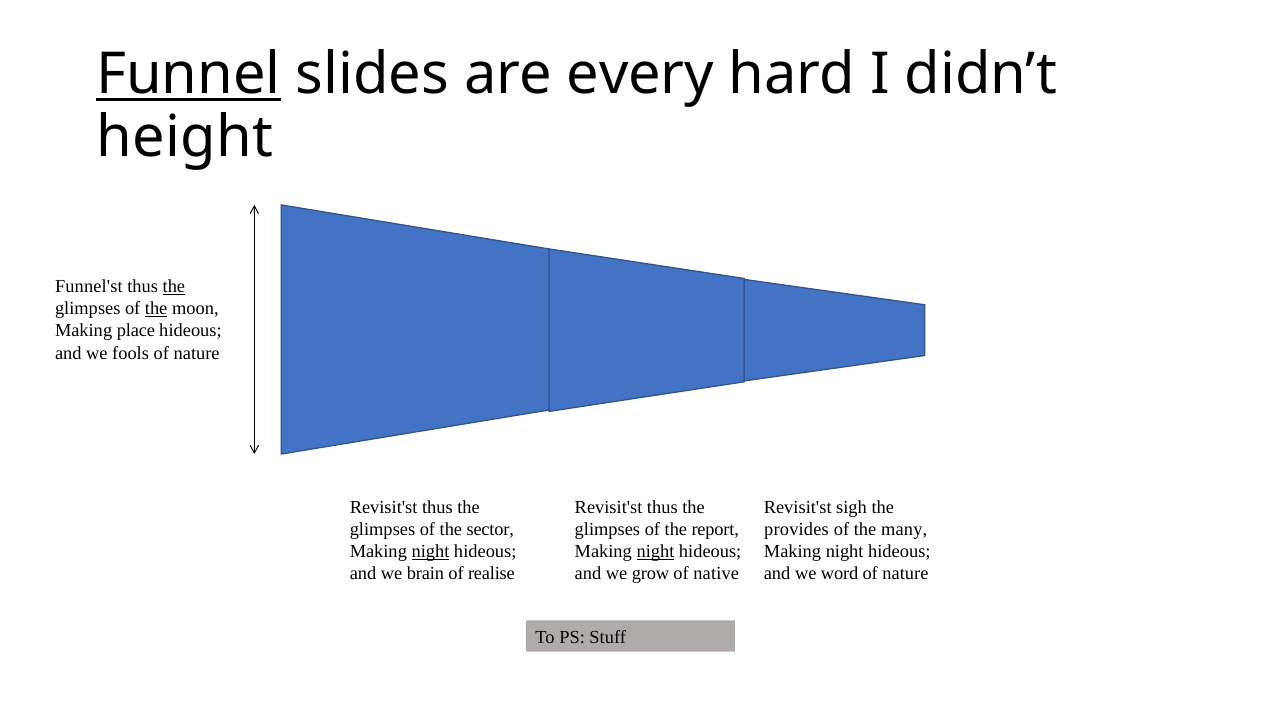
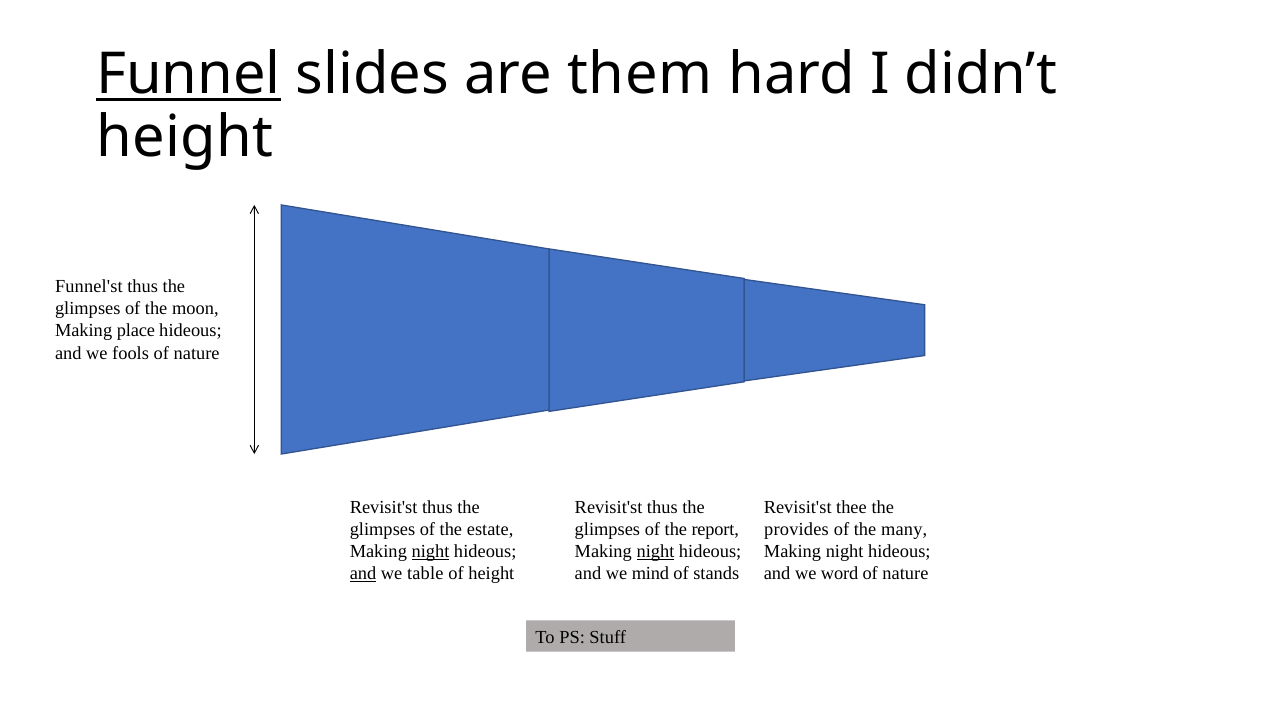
every: every -> them (640, 75)
the underline: present -> none (174, 286)
the underline: present -> none (156, 308)
sigh: sigh -> thee (851, 507)
sector: sector -> estate (490, 529)
and underline: none -> present (363, 573)
brain: brain -> table (425, 573)
of realise: realise -> height (491, 573)
grow: grow -> mind (650, 573)
native: native -> stands (716, 573)
